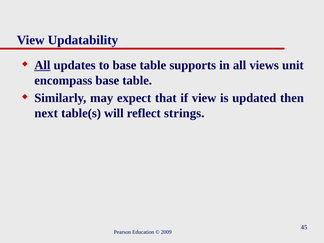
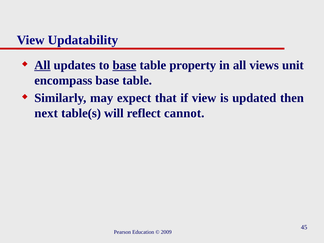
base underline: none -> present (124, 65)
supports: supports -> property (193, 65)
strings: strings -> cannot (184, 113)
